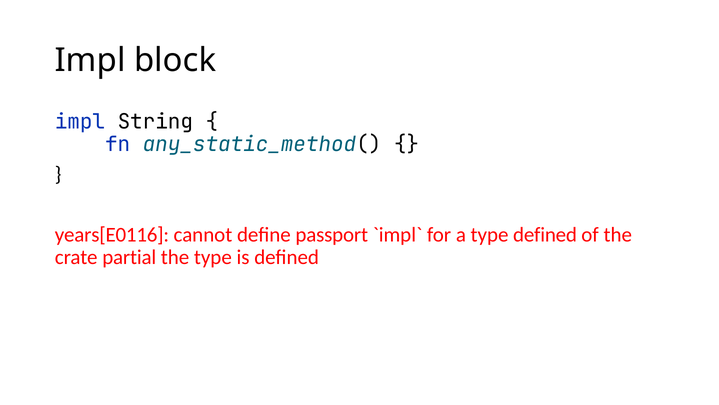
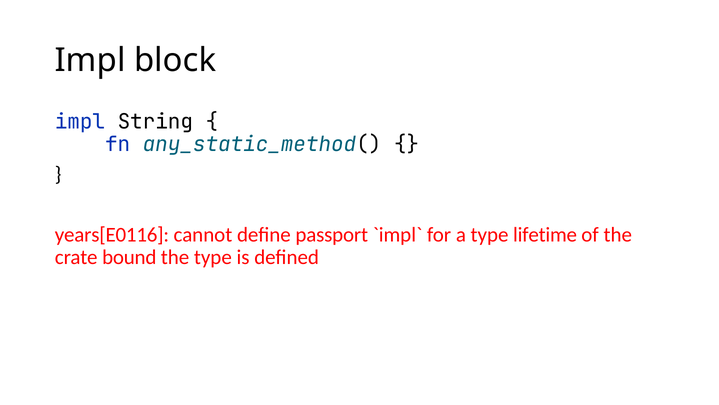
type defined: defined -> lifetime (545, 234)
partial: partial -> bound (129, 257)
